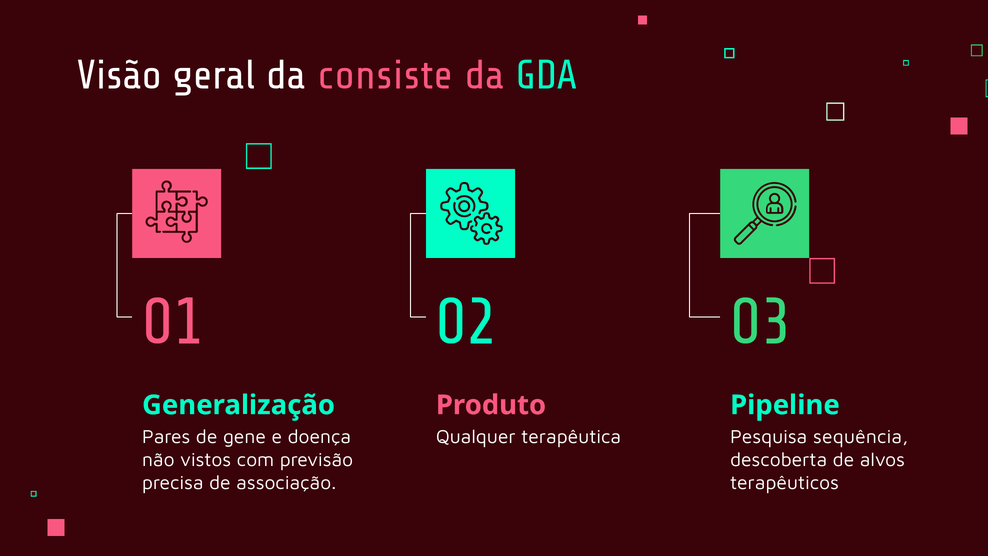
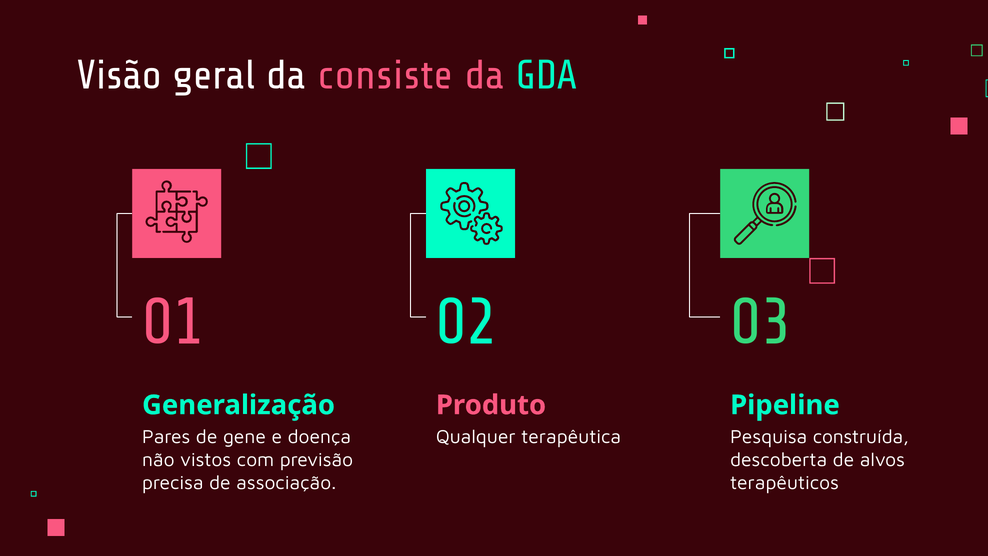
sequência: sequência -> construída (861, 437)
